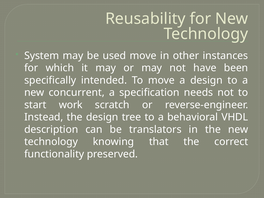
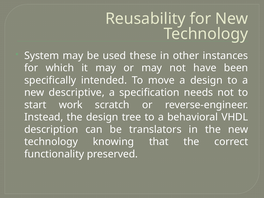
used move: move -> these (143, 56)
concurrent: concurrent -> descriptive (77, 93)
